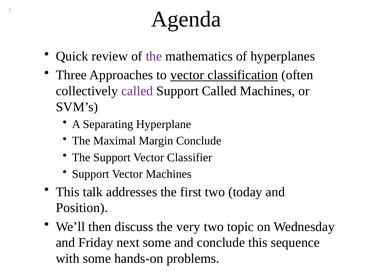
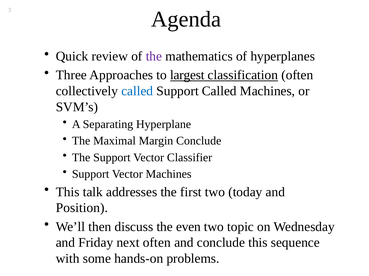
to vector: vector -> largest (187, 75)
called colour: purple -> blue (137, 91)
very: very -> even (188, 227)
next some: some -> often (157, 243)
